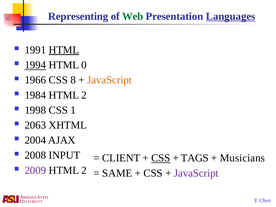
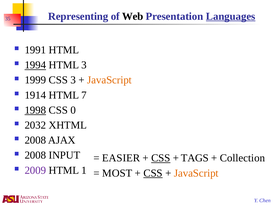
Web colour: green -> black (133, 16)
HTML underline: present -> none (64, 50)
HTML 0: 0 -> 3 (84, 65)
1966: 1966 -> 1999 (35, 80)
CSS 8: 8 -> 3 (73, 80)
1984: 1984 -> 1914 (35, 95)
2: 2 -> 7 (84, 95)
1998 underline: none -> present (35, 110)
1: 1 -> 0 (73, 110)
2063: 2063 -> 2032 (35, 125)
2004: 2004 -> 2008 (35, 140)
CLIENT: CLIENT -> EASIER (121, 158)
Musicians: Musicians -> Collection (242, 158)
2: 2 -> 1 (84, 170)
SAME: SAME -> MOST (117, 173)
CSS underline: none -> present (153, 173)
JavaScript colour: purple -> orange (196, 173)
